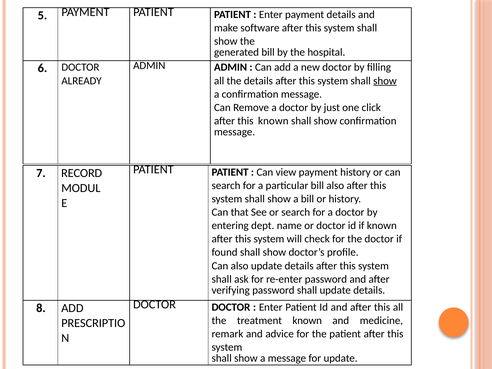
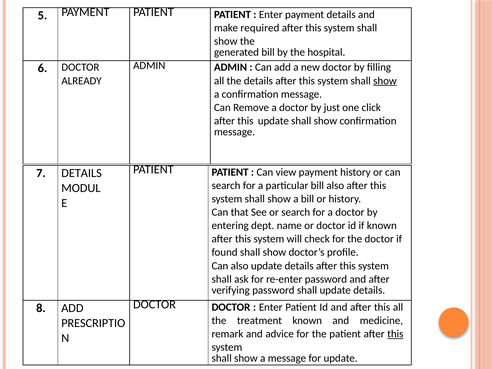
software: software -> required (260, 28)
this known: known -> update (273, 121)
7 RECORD: RECORD -> DETAILS (82, 173)
this underline: none -> present (395, 334)
